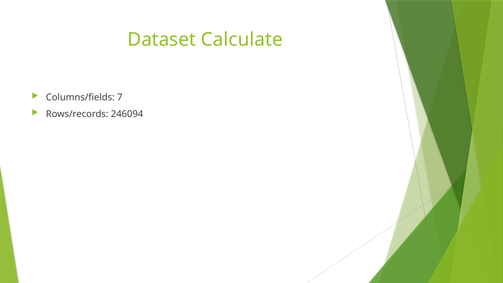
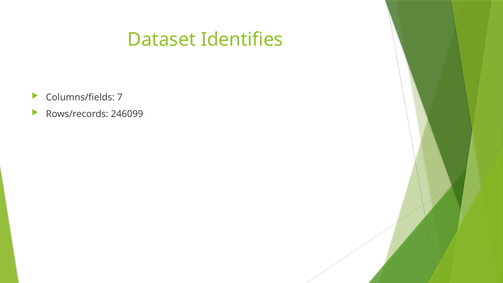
Calculate: Calculate -> Identifies (242, 40)
246094: 246094 -> 246099 (127, 114)
